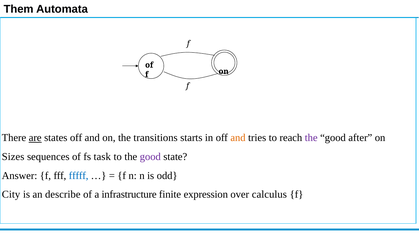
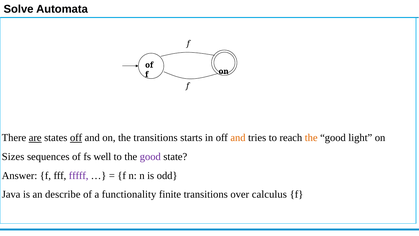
Them: Them -> Solve (19, 9)
off underline: none -> present (76, 138)
the colour: purple -> orange (311, 138)
after: after -> light (360, 138)
task: task -> well (102, 156)
fffff colour: blue -> purple (79, 175)
City: City -> Java (11, 194)
infrastructure: infrastructure -> functionality (129, 194)
finite expression: expression -> transitions (206, 194)
